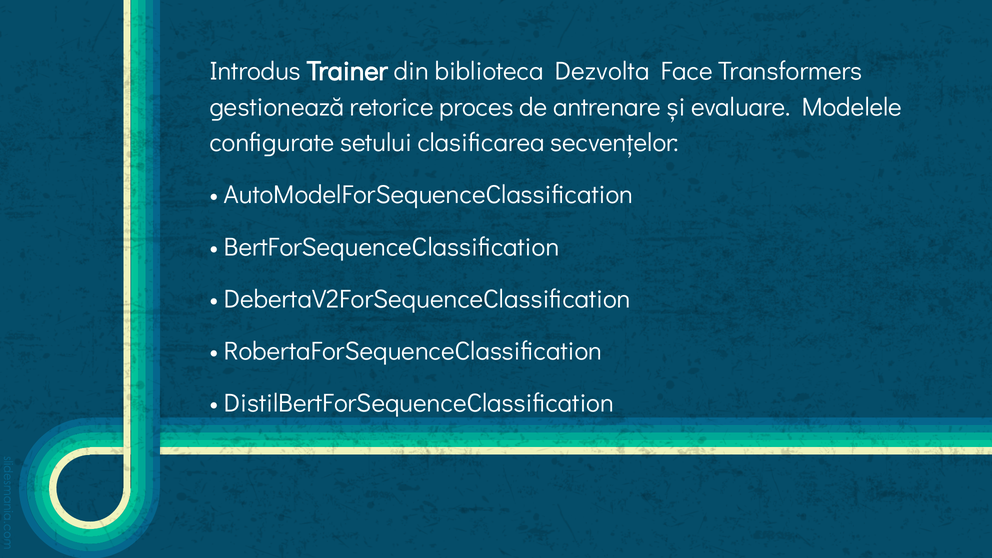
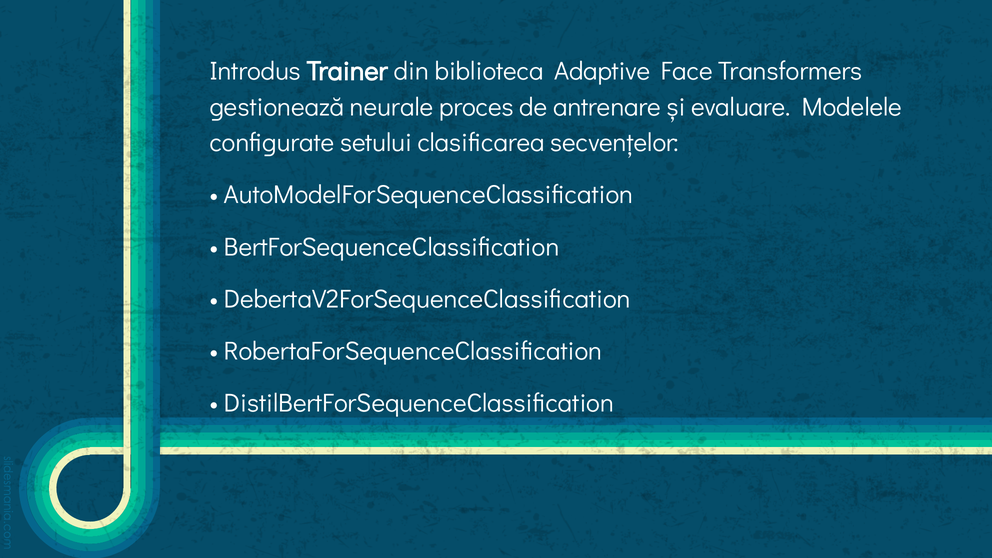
Dezvolta: Dezvolta -> Adaptive (602, 71)
retorice: retorice -> neurale (392, 107)
